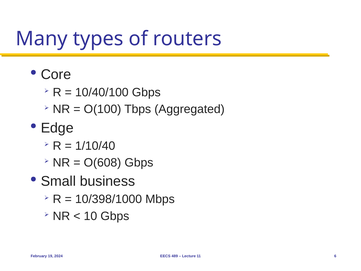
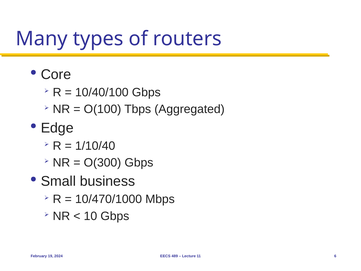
O(608: O(608 -> O(300 (102, 163)
10/398/1000: 10/398/1000 -> 10/470/1000 (109, 199)
